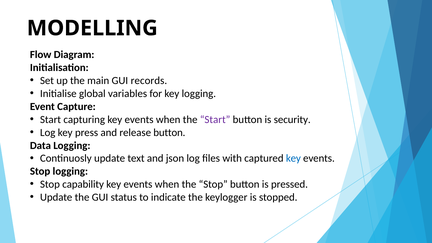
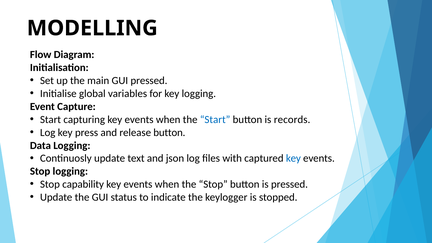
GUI records: records -> pressed (149, 81)
Start colour: purple -> blue (215, 120)
security: security -> records (292, 120)
